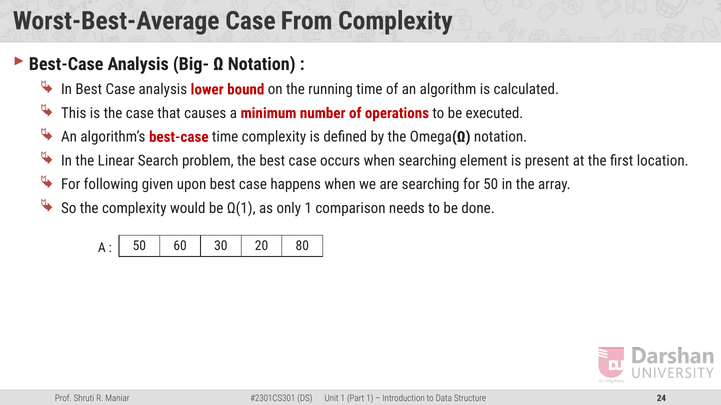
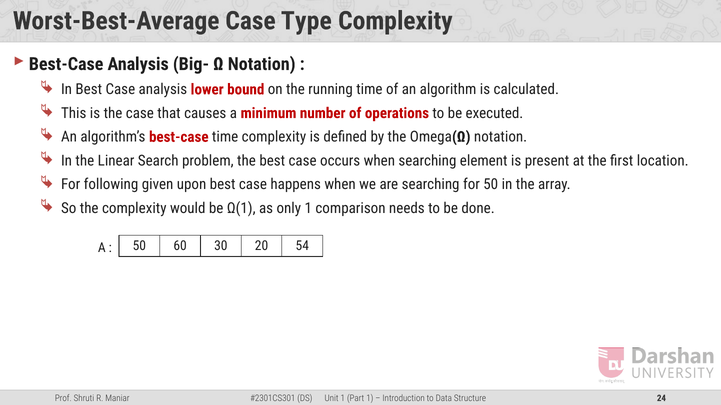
From: From -> Type (306, 21)
80: 80 -> 54 (302, 246)
